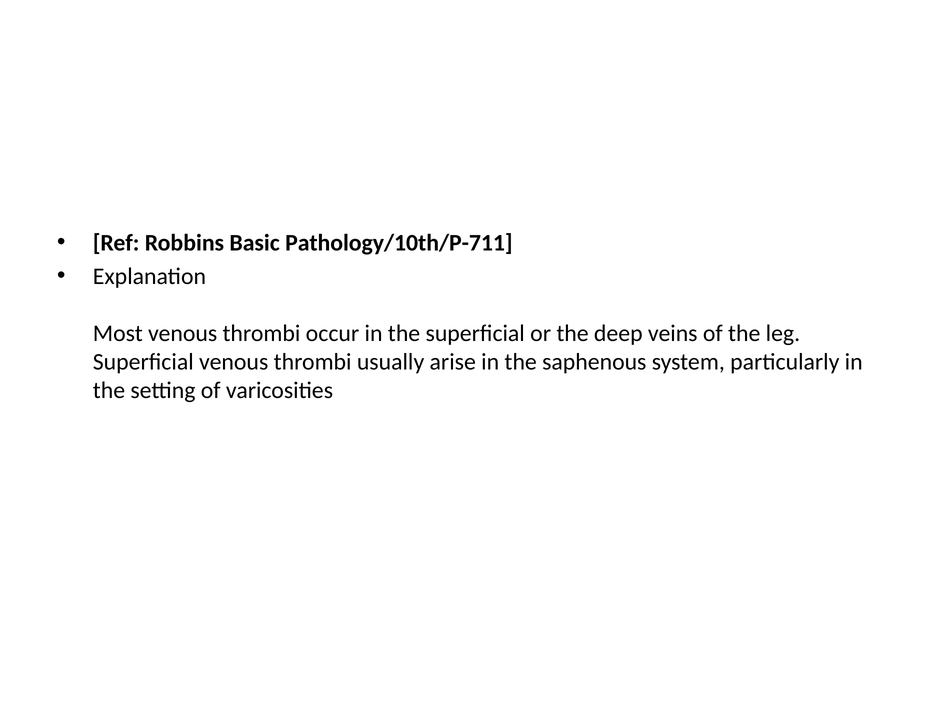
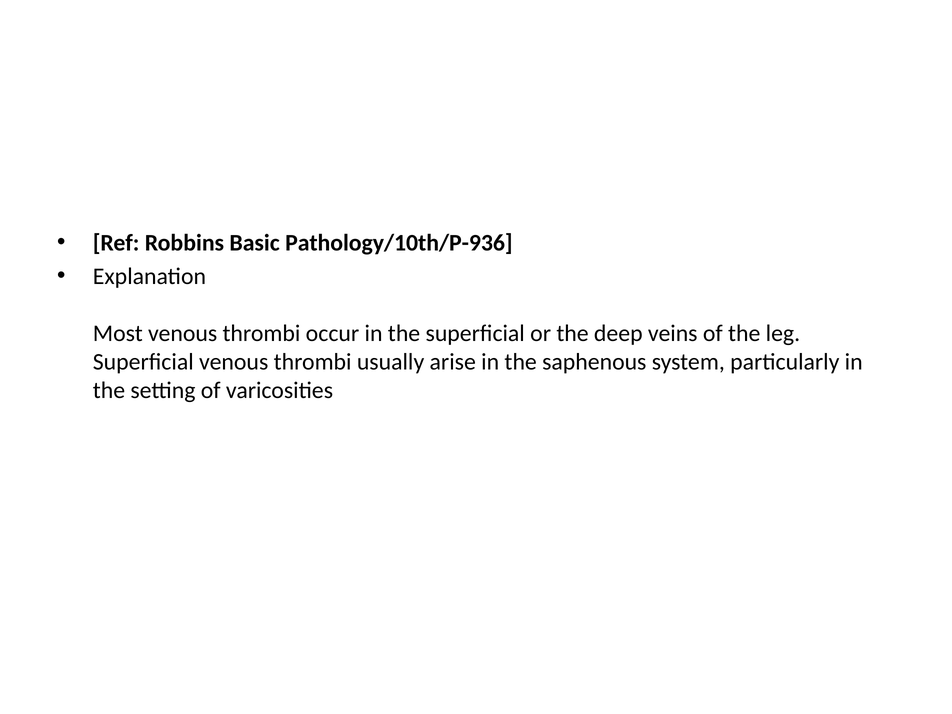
Pathology/10th/P-711: Pathology/10th/P-711 -> Pathology/10th/P-936 (399, 243)
